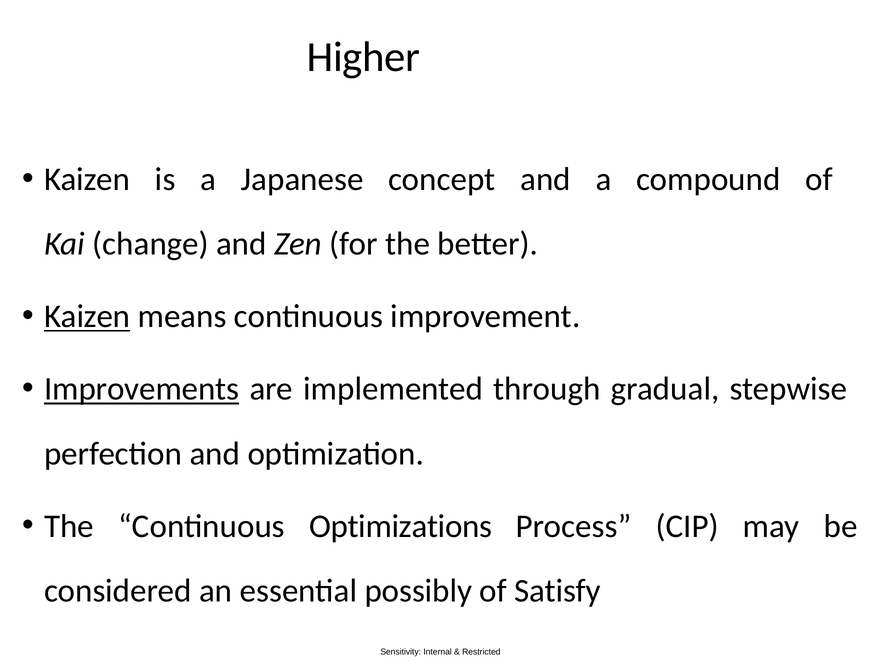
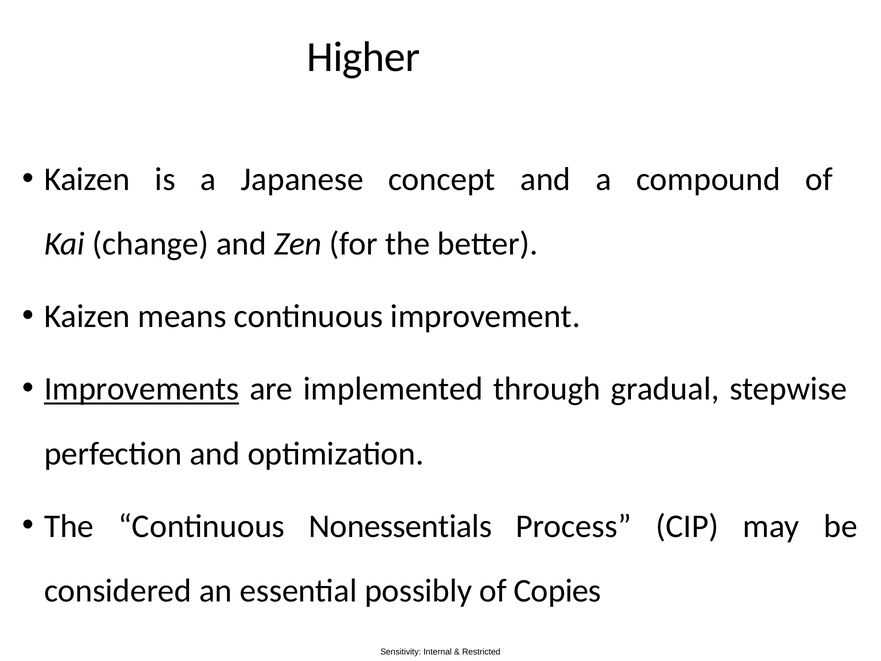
Kaizen underline: present -> none (87, 316)
Optimizations: Optimizations -> Nonessentials (401, 526)
Satisfy: Satisfy -> Copies (557, 591)
